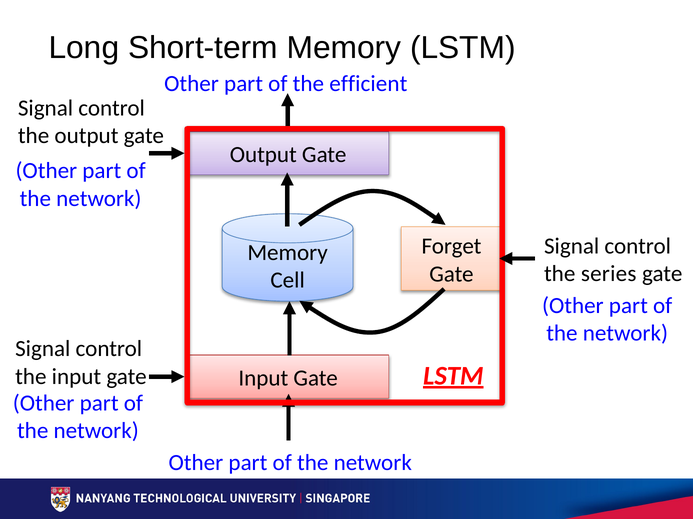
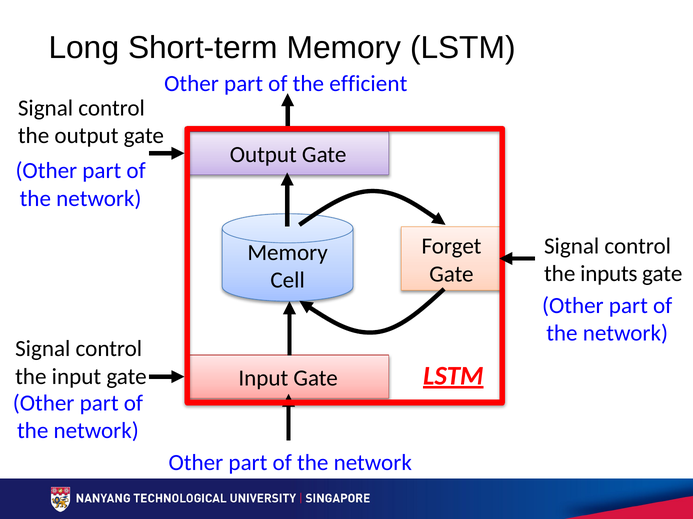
series: series -> inputs (609, 274)
